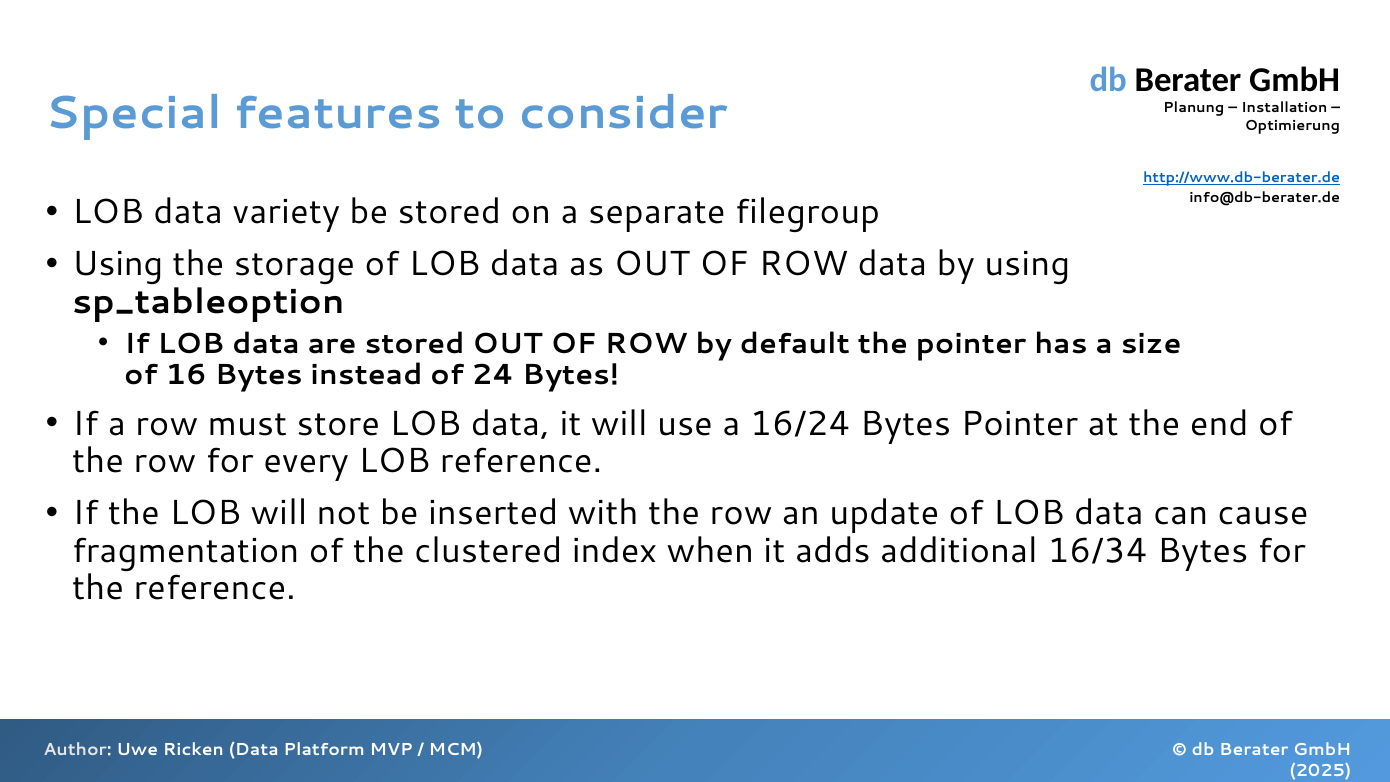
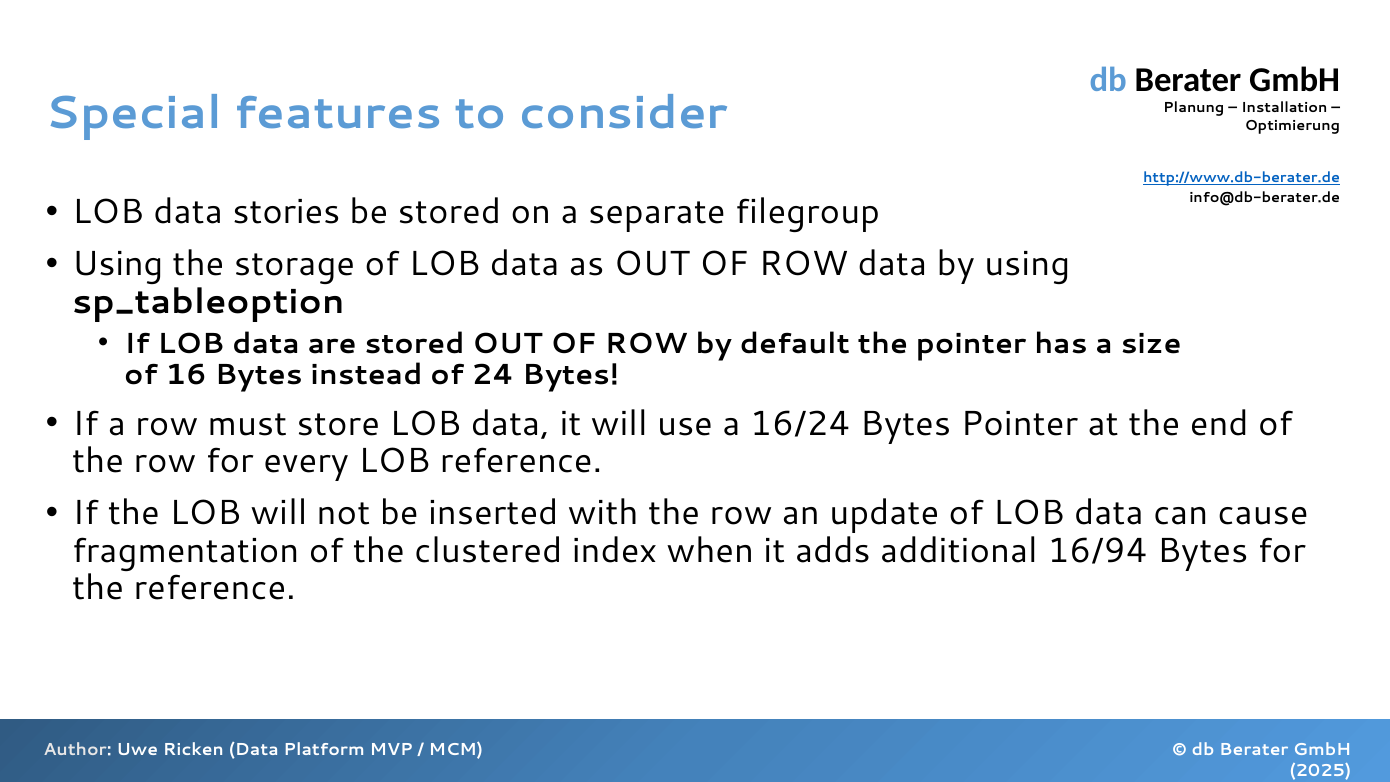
variety: variety -> stories (286, 212)
16/34: 16/34 -> 16/94 (1097, 551)
